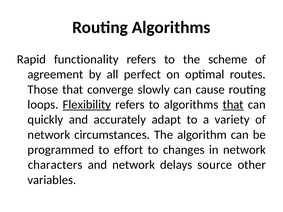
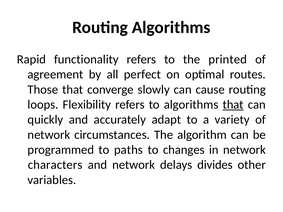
scheme: scheme -> printed (228, 59)
Flexibility underline: present -> none (87, 105)
effort: effort -> paths (128, 150)
source: source -> divides (215, 165)
